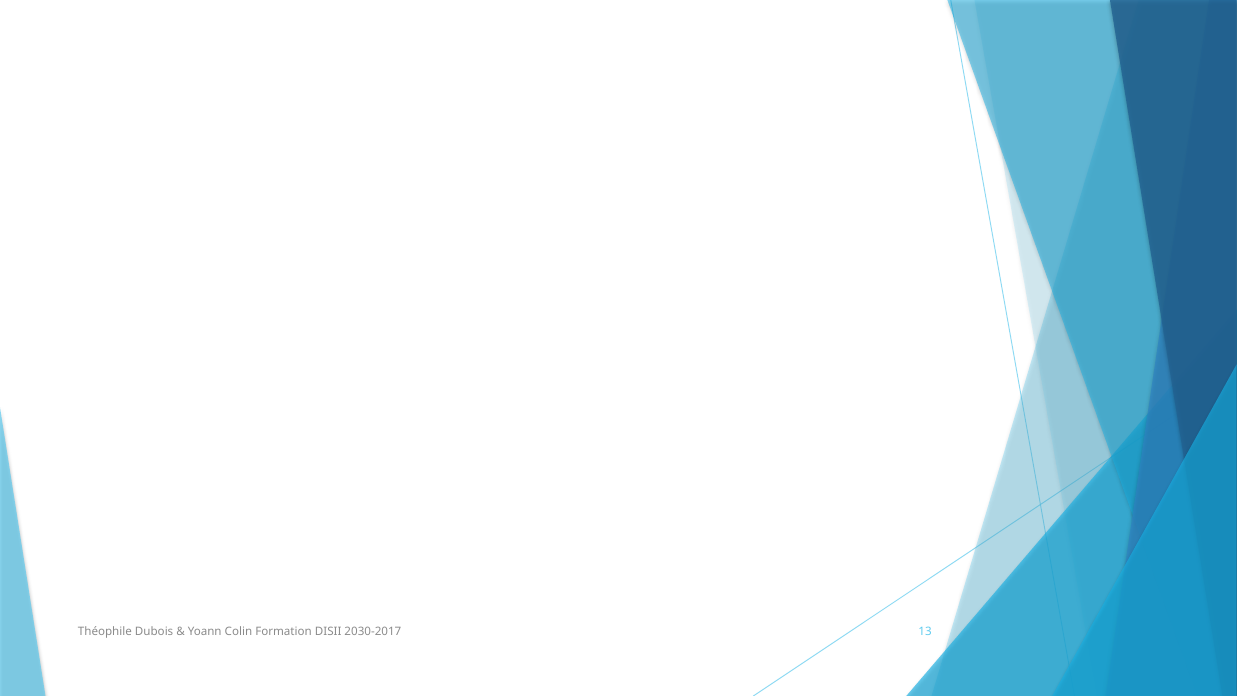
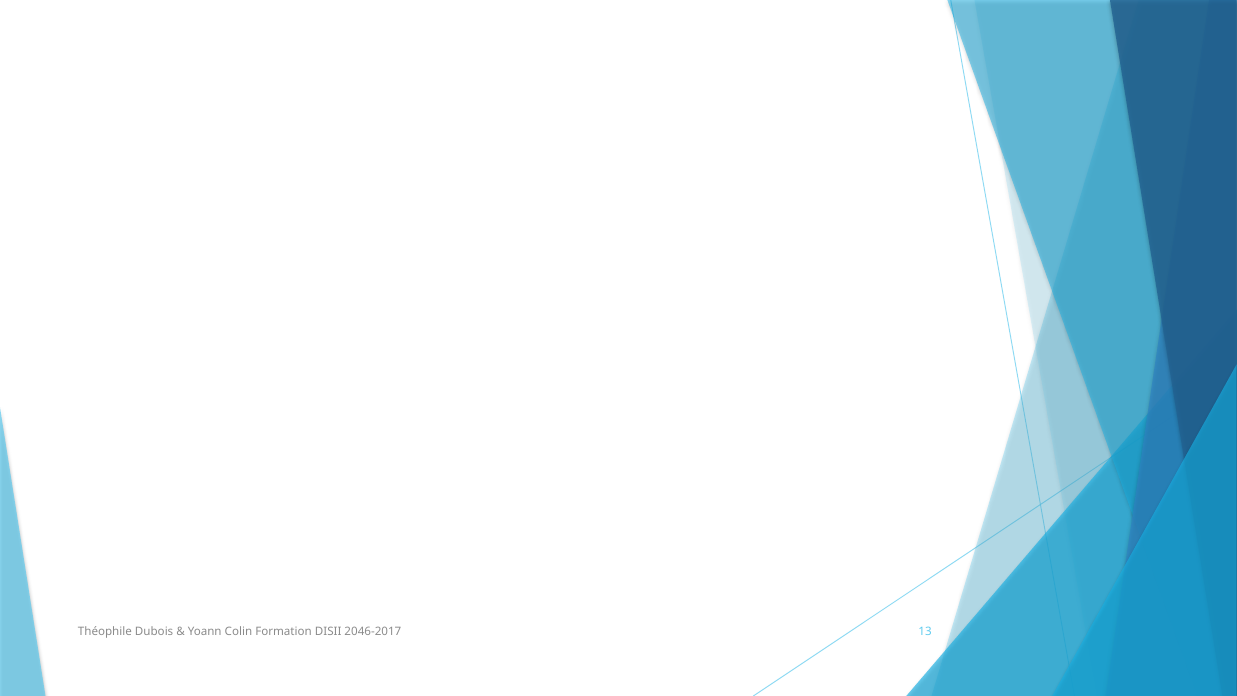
2030-2017: 2030-2017 -> 2046-2017 (373, 631)
